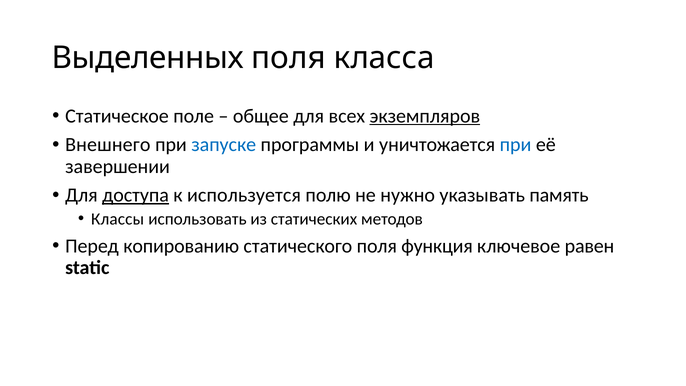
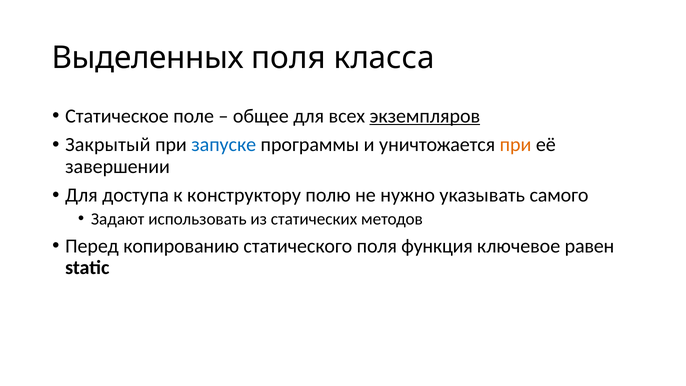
Внешнего: Внешнего -> Закрытый (108, 145)
при colour: blue -> orange (516, 145)
доступа underline: present -> none (136, 195)
используется: используется -> конструктору (244, 195)
память: память -> самого (559, 195)
Классы: Классы -> Задают (118, 219)
